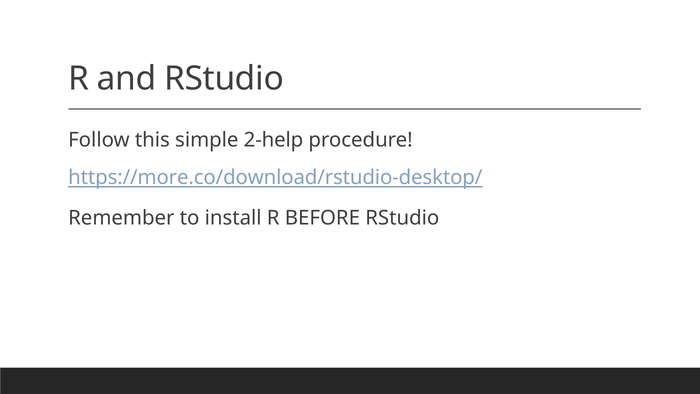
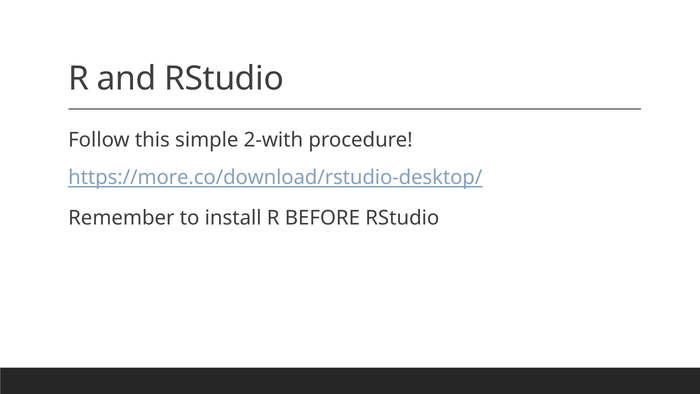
2-help: 2-help -> 2-with (273, 140)
